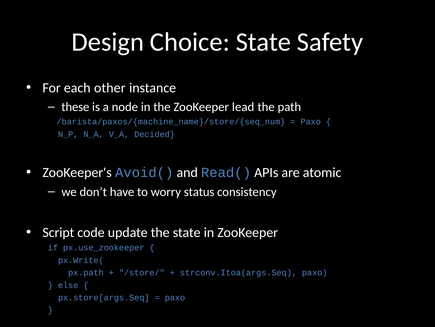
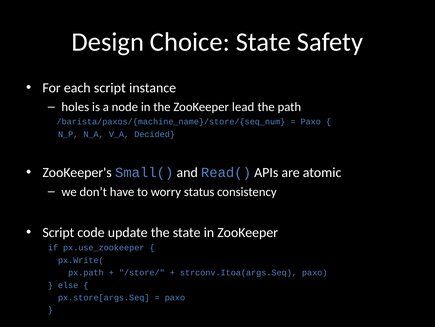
each other: other -> script (110, 88)
these: these -> holes (75, 107)
Avoid(: Avoid( -> Small( (144, 172)
